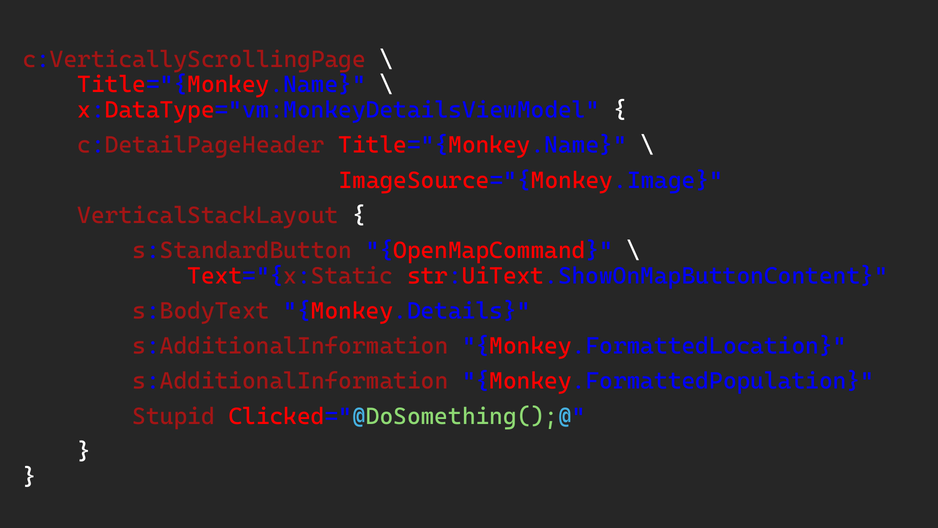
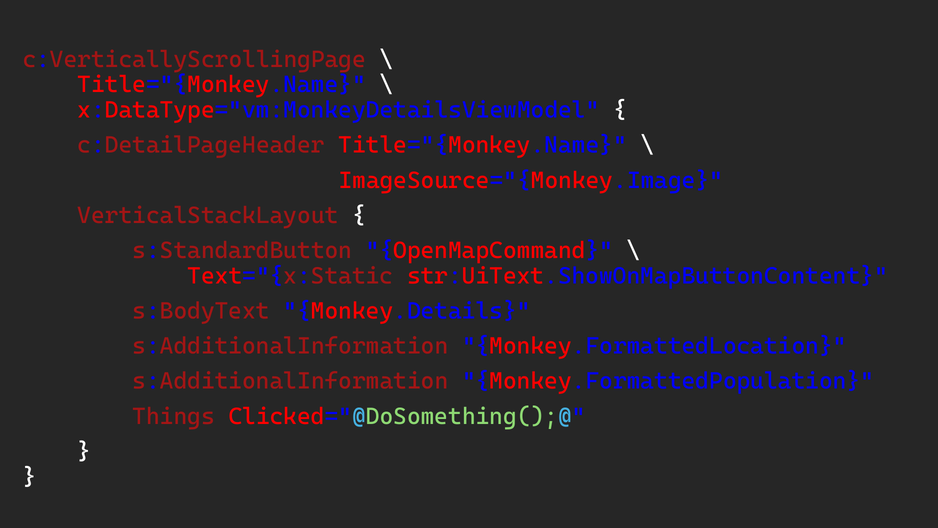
Stupid: Stupid -> Things (174, 416)
